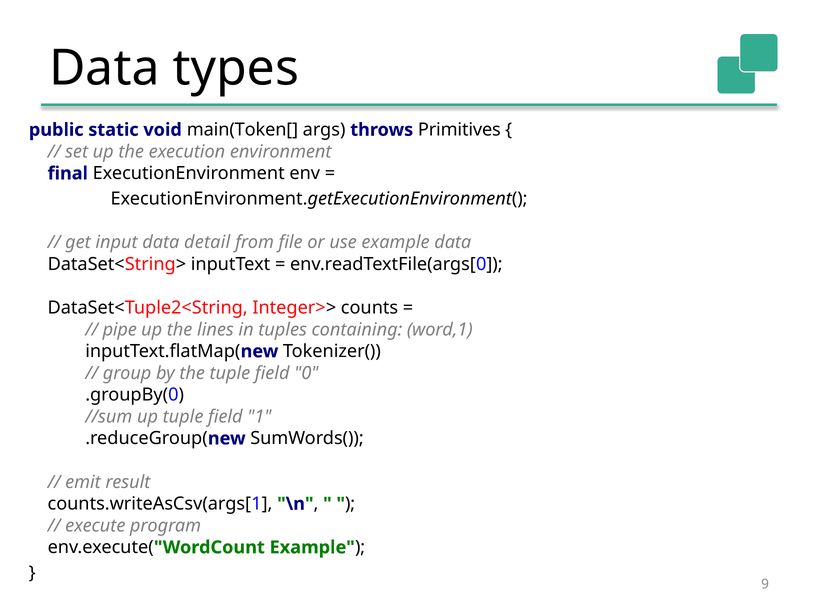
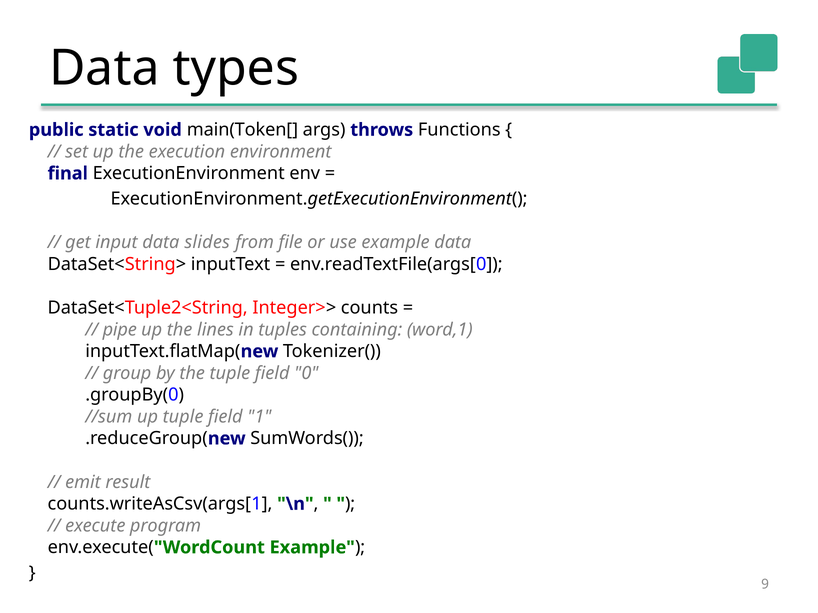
Primitives: Primitives -> Functions (459, 130)
detail: detail -> slides (207, 243)
